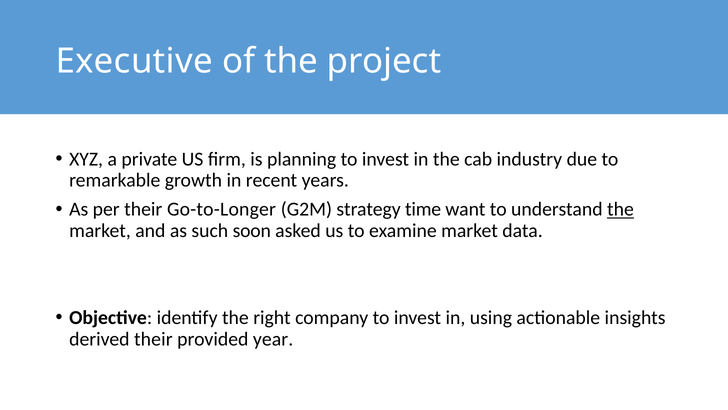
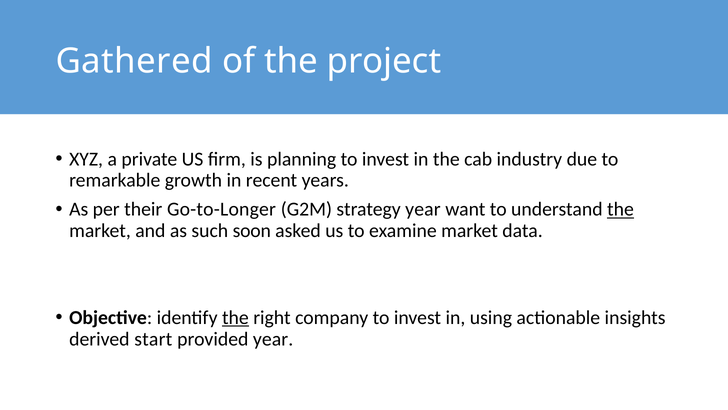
Executive: Executive -> Gathered (134, 61)
strategy time: time -> year (423, 209)
the underline: none -> present (235, 317)
derived their: their -> start (153, 339)
